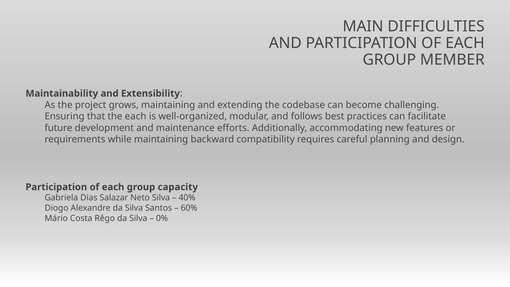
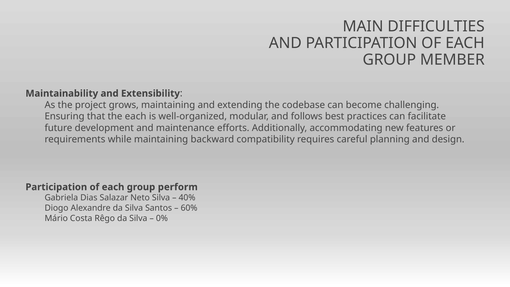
capacity: capacity -> perform (178, 187)
